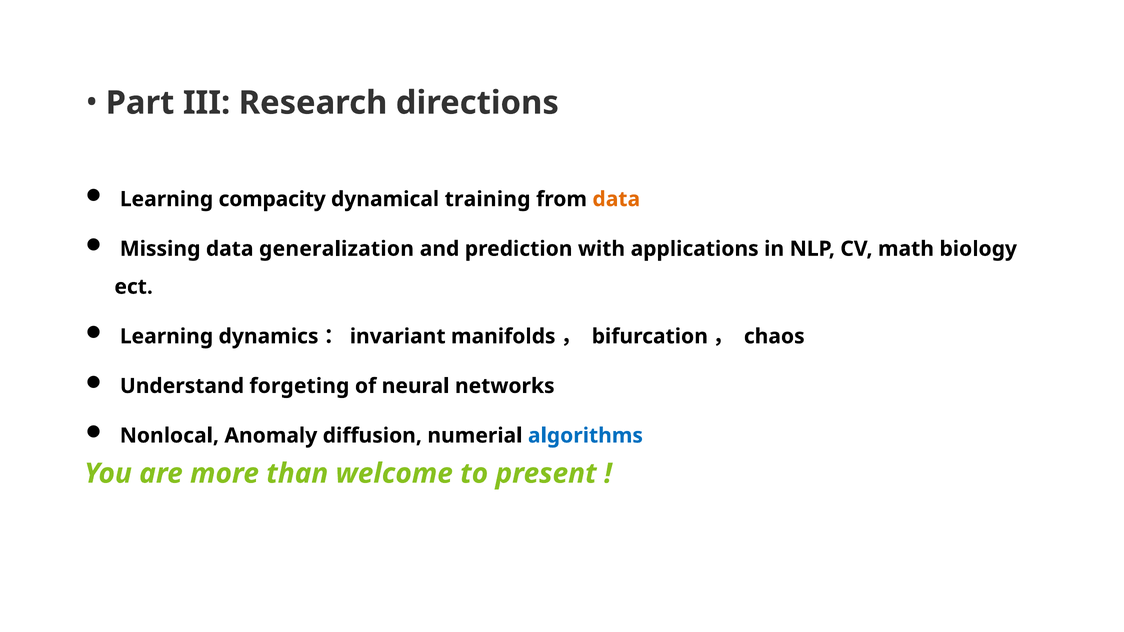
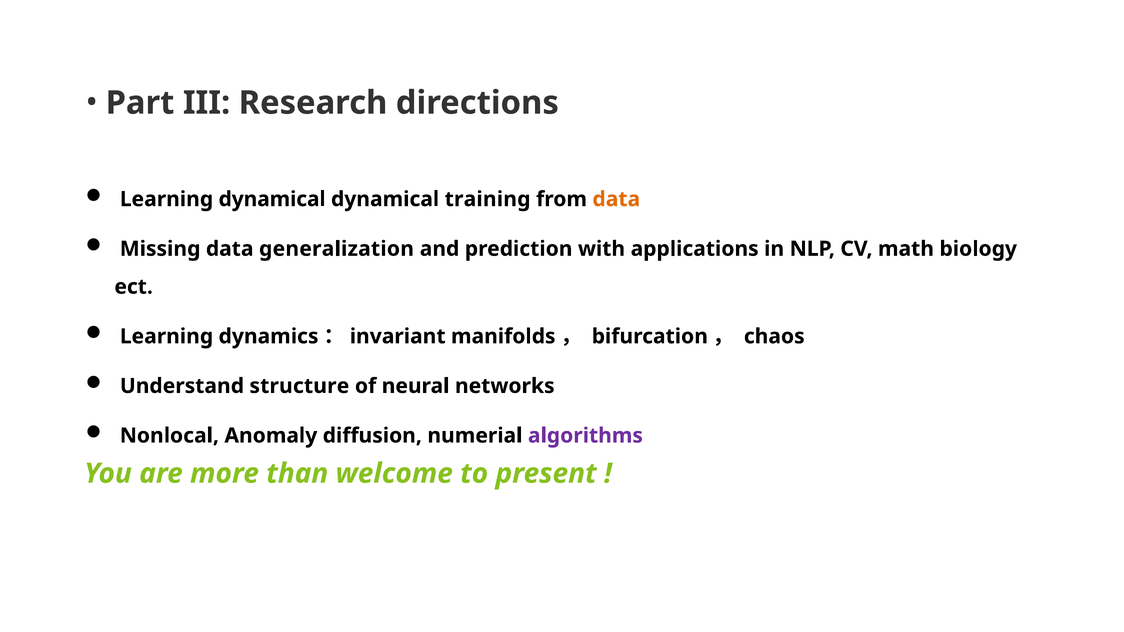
Learning compacity: compacity -> dynamical (272, 199)
forgeting: forgeting -> structure (299, 386)
algorithms colour: blue -> purple (585, 436)
